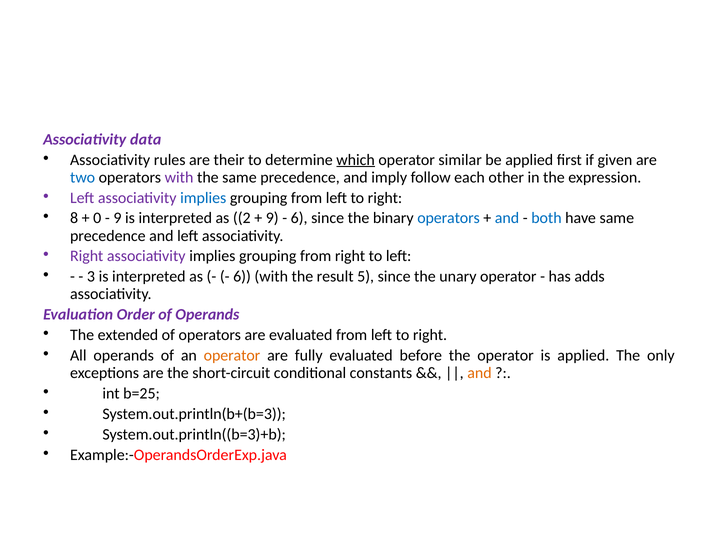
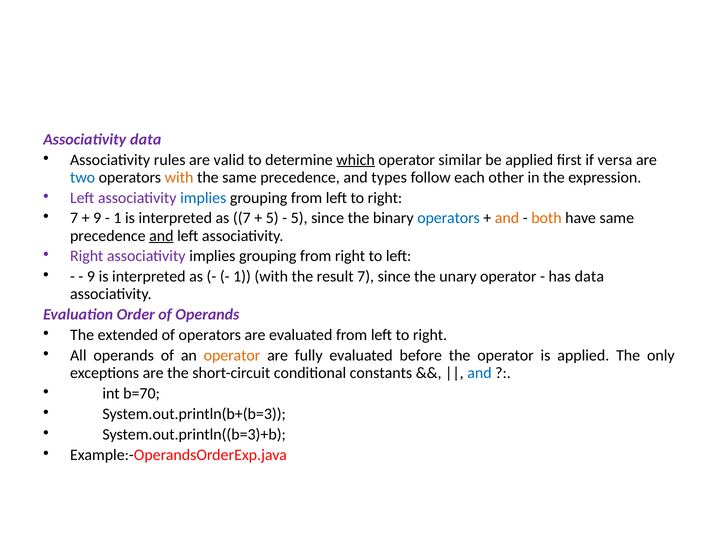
their: their -> valid (229, 160)
given: given -> versa (615, 160)
with colour: purple -> orange (179, 177)
imply: imply -> types (389, 177)
8: 8 -> 7 (74, 218)
0: 0 -> 9 (97, 218)
9: 9 -> 1 (117, 218)
as 2: 2 -> 7 (242, 218)
9: 9 -> 5 (272, 218)
6: 6 -> 5 (299, 218)
and colour: blue -> orange (507, 218)
both colour: blue -> orange (546, 218)
and underline: none -> present (161, 236)
3: 3 -> 9 (91, 277)
6: 6 -> 1 (242, 277)
result 5: 5 -> 7 (366, 277)
has adds: adds -> data (589, 277)
and colour: orange -> blue (479, 373)
b=25: b=25 -> b=70 (142, 394)
